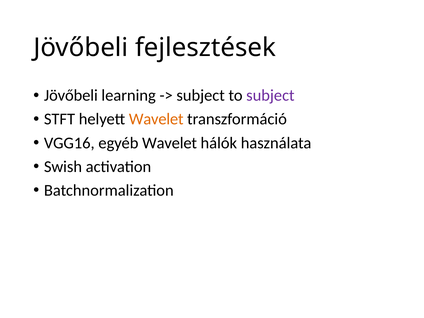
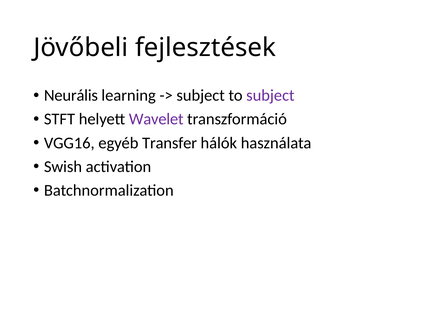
Jövőbeli: Jövőbeli -> Neurális (71, 96)
Wavelet colour: orange -> purple (156, 119)
egyéb Wavelet: Wavelet -> Transfer (170, 143)
